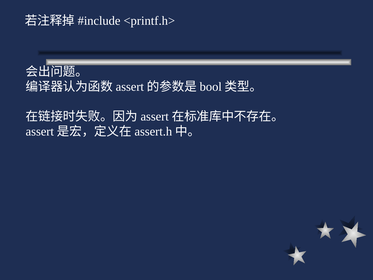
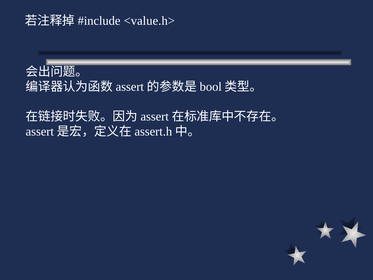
<printf.h>: <printf.h> -> <value.h> (149, 21)
